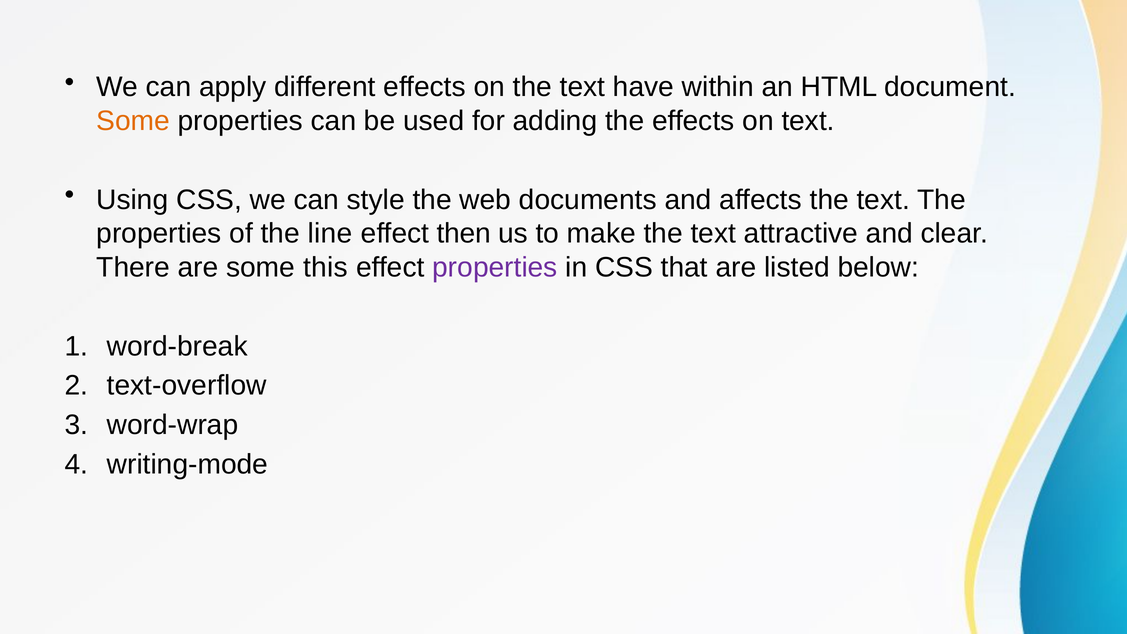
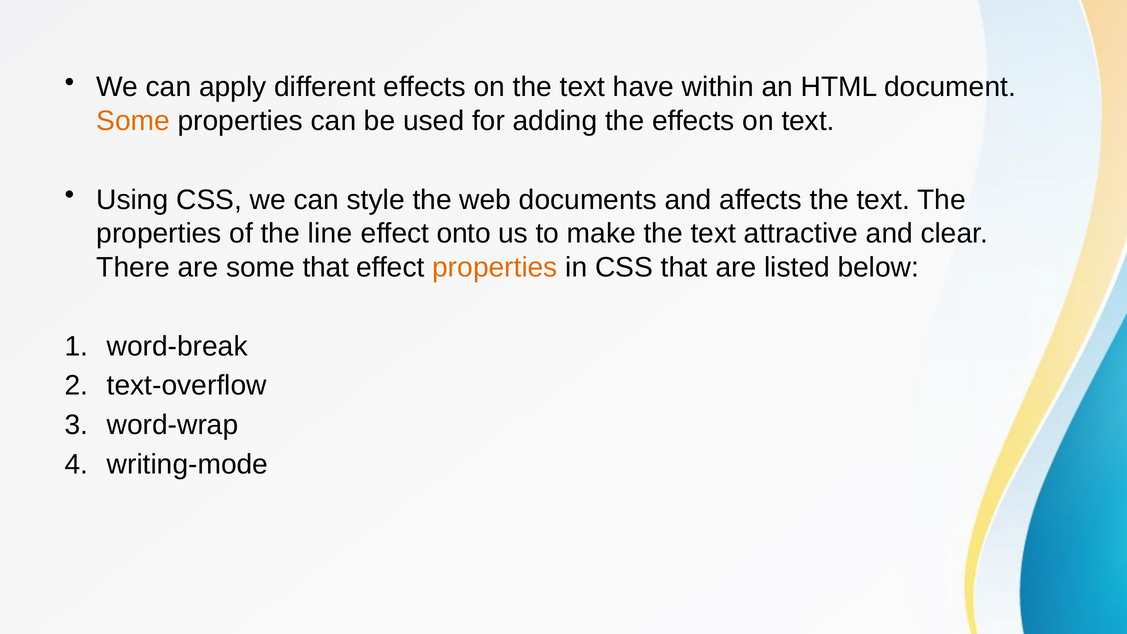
then: then -> onto (464, 234)
some this: this -> that (326, 267)
properties colour: purple -> orange (495, 267)
